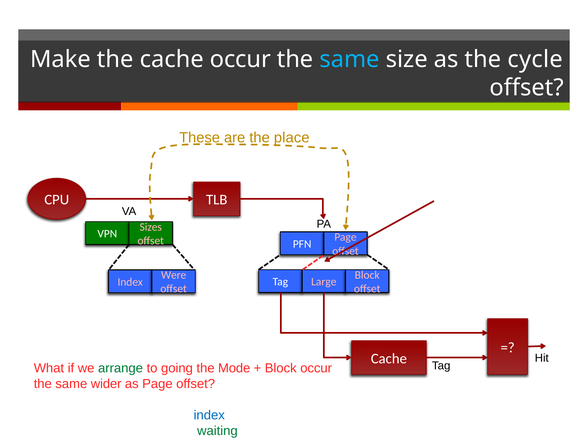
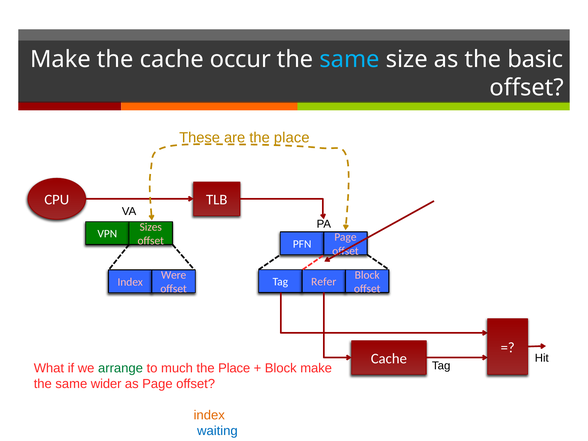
cycle: cycle -> basic (535, 59)
Large: Large -> Refer (324, 282)
going: going -> much (177, 368)
Mode: Mode -> Place (234, 368)
Block occur: occur -> make (316, 368)
index colour: blue -> orange (209, 415)
waiting colour: green -> blue (217, 431)
